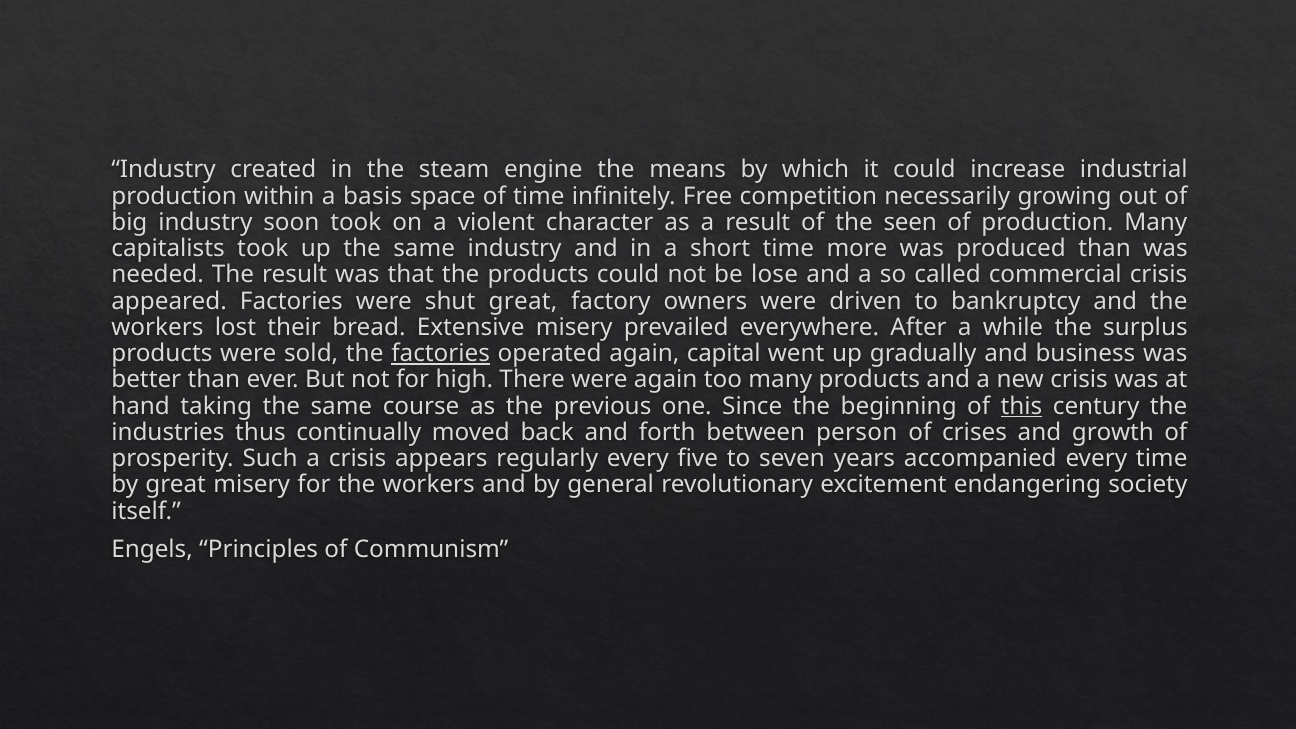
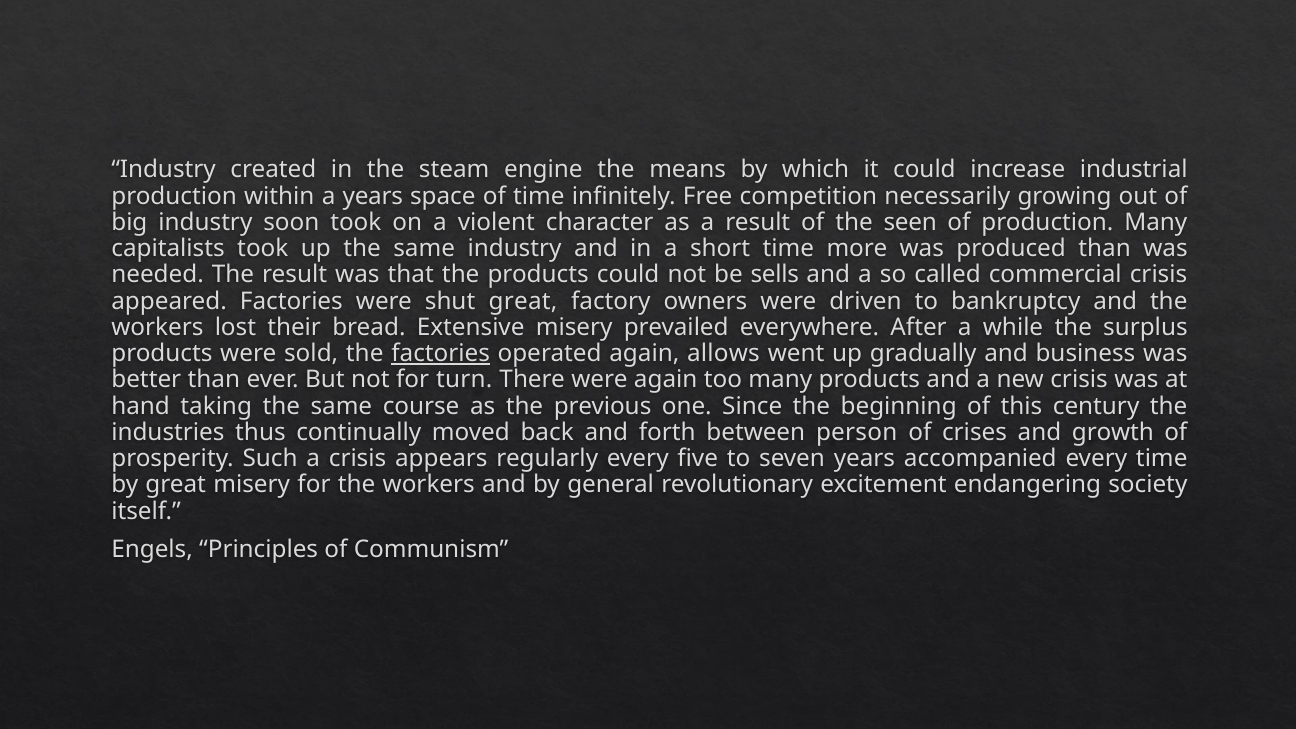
a basis: basis -> years (373, 196)
lose: lose -> sells (775, 275)
capital: capital -> allows (723, 354)
high: high -> turn (464, 380)
this underline: present -> none (1021, 406)
